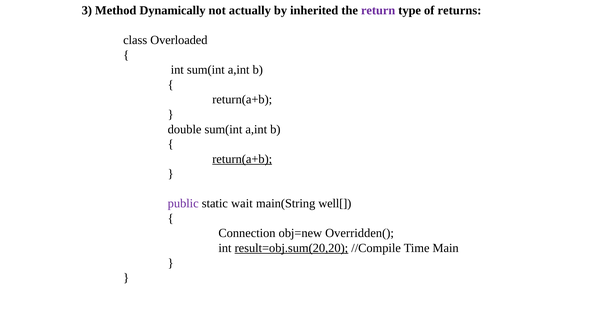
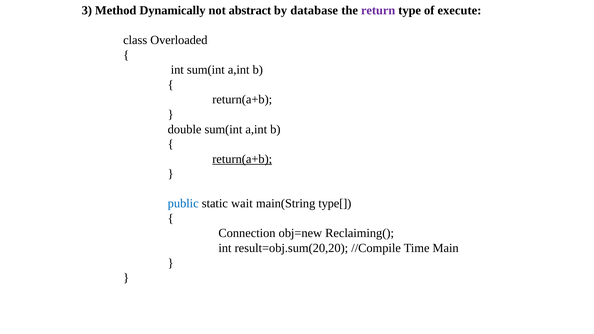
actually: actually -> abstract (250, 10)
inherited: inherited -> database (314, 10)
returns: returns -> execute (459, 10)
public colour: purple -> blue (183, 204)
well[: well[ -> type[ (335, 204)
Overridden(: Overridden( -> Reclaiming( (360, 233)
result=obj.sum(20,20 underline: present -> none (291, 248)
